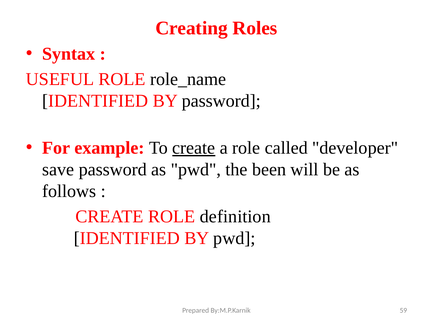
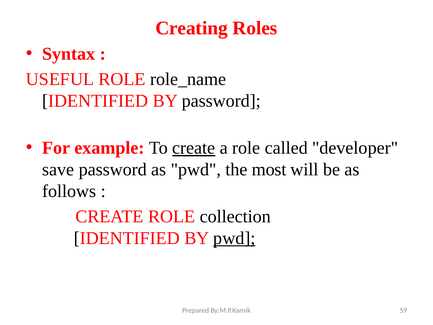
been: been -> most (269, 169)
definition: definition -> collection (235, 216)
pwd underline: none -> present (234, 238)
